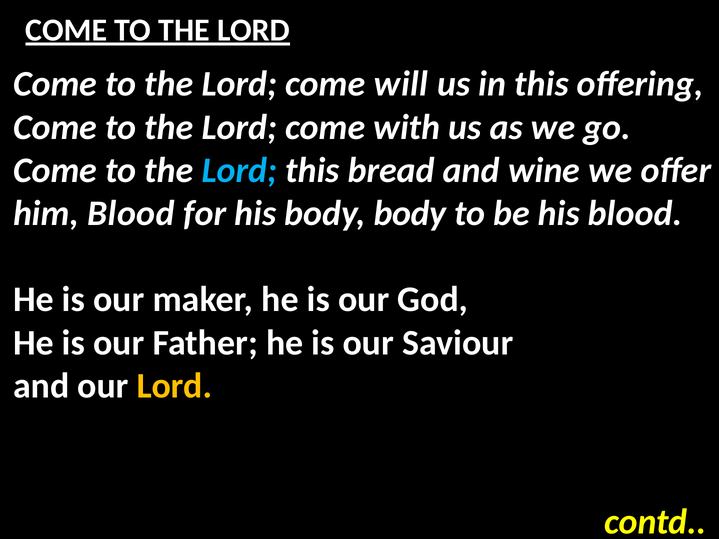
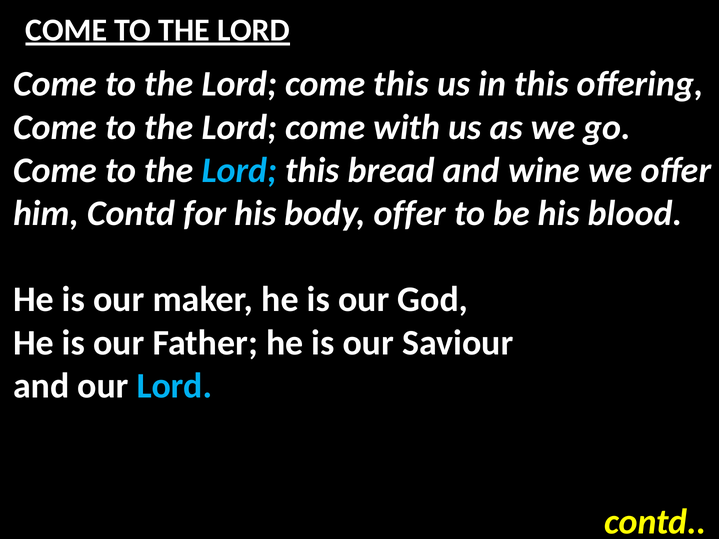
come will: will -> this (401, 84)
him Blood: Blood -> Contd (131, 213)
body body: body -> offer (410, 213)
Lord colour: yellow -> light blue (174, 386)
